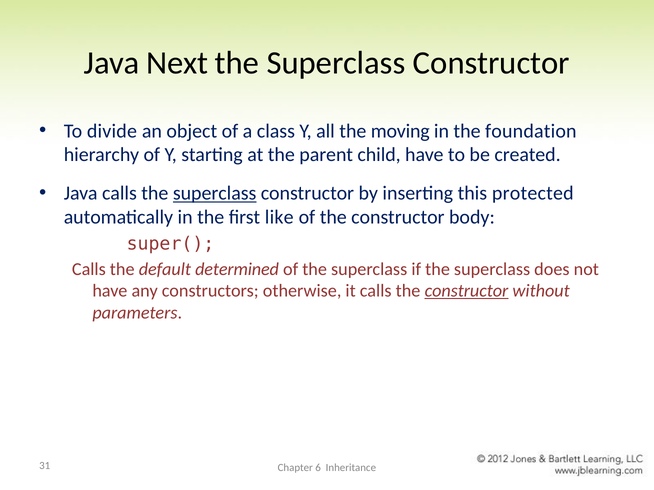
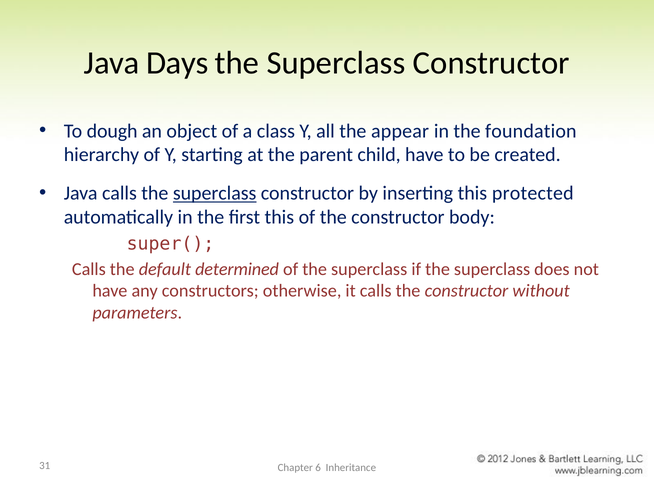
Next: Next -> Days (177, 63)
divide: divide -> dough (112, 131)
moving: moving -> appear (400, 131)
first like: like -> this (279, 217)
constructor underline: present -> none (466, 291)
